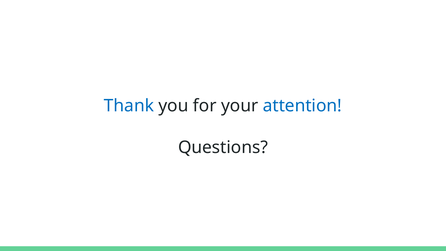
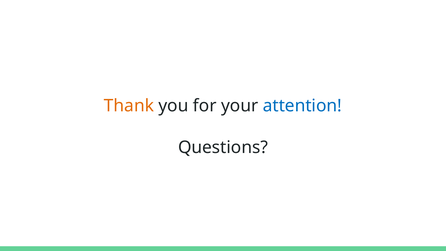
Thank colour: blue -> orange (129, 106)
